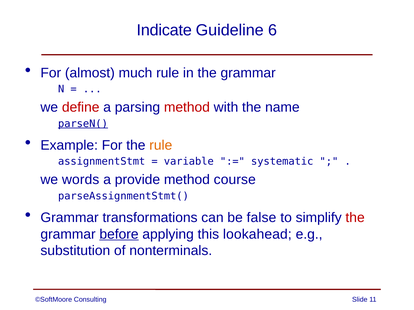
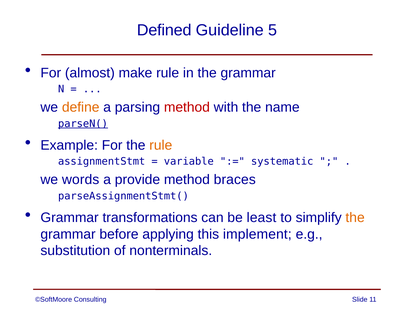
Indicate: Indicate -> Defined (164, 30)
6: 6 -> 5 (273, 30)
much: much -> make (135, 73)
define colour: red -> orange (81, 108)
course: course -> braces (235, 180)
false: false -> least (261, 218)
the colour: red -> orange (355, 218)
before underline: present -> none (119, 235)
lookahead: lookahead -> implement (257, 235)
